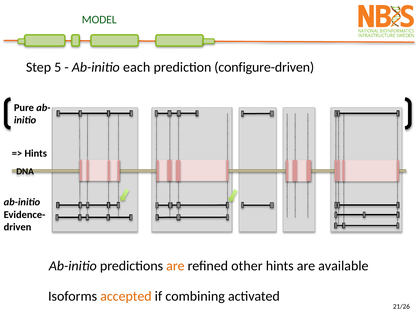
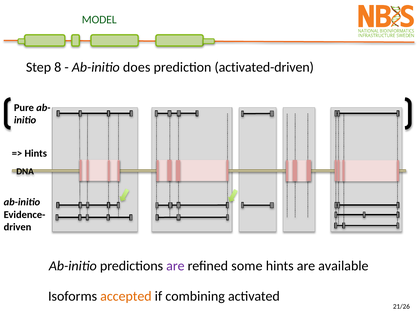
5: 5 -> 8 (58, 68)
each: each -> does (137, 68)
configure-driven: configure-driven -> activated-driven (264, 68)
are colour: orange -> purple (175, 266)
other: other -> some (247, 266)
